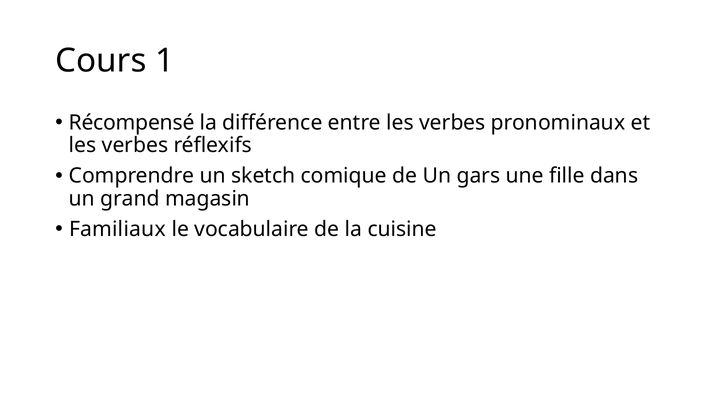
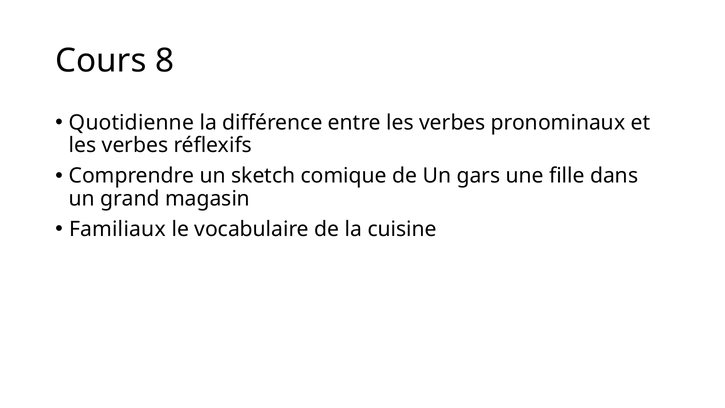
1: 1 -> 8 (165, 61)
Récompensé: Récompensé -> Quotidienne (131, 123)
